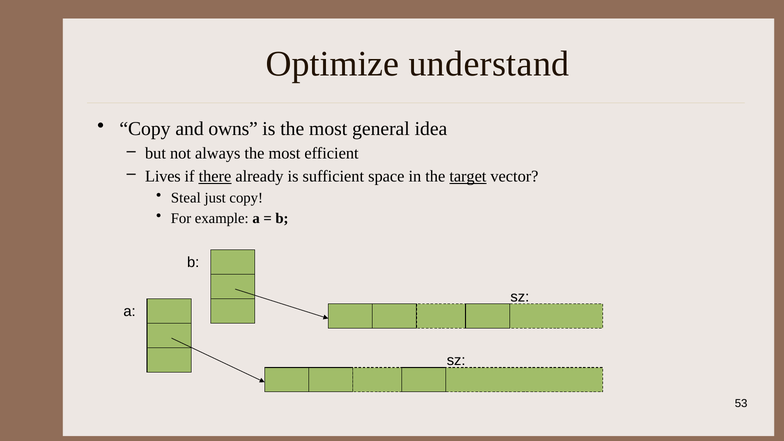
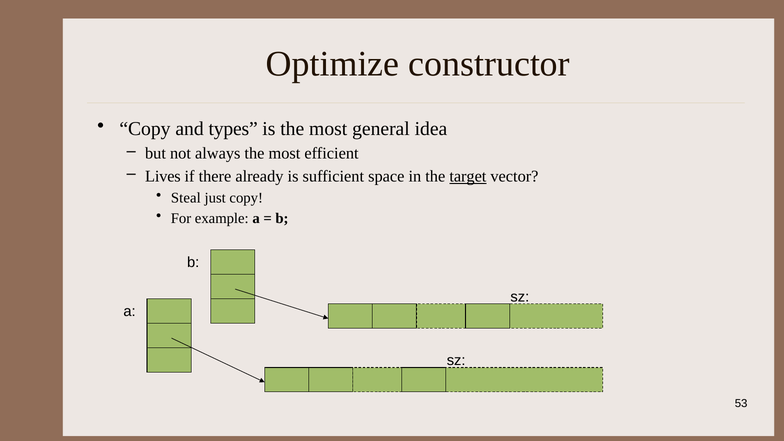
understand: understand -> constructor (489, 64)
owns: owns -> types (233, 129)
there underline: present -> none (215, 176)
